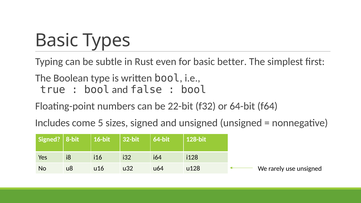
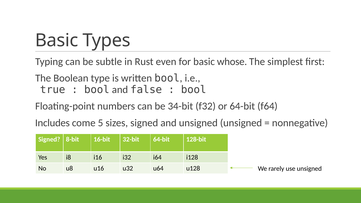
better: better -> whose (232, 62)
22-bit: 22-bit -> 34-bit (180, 106)
